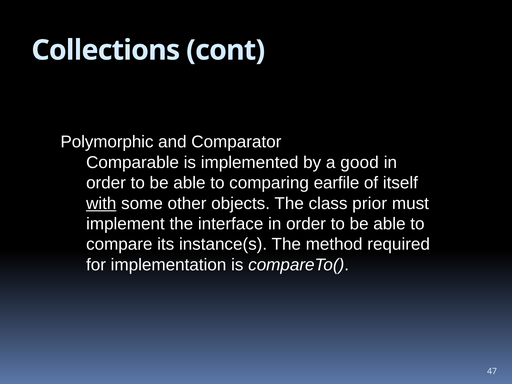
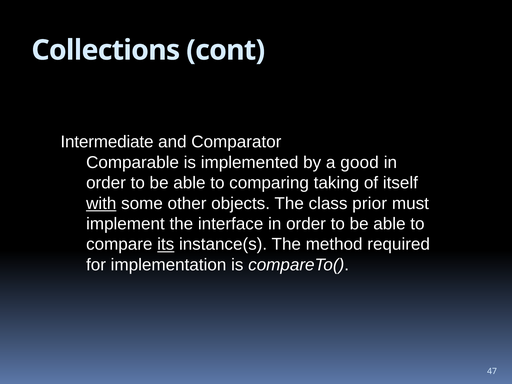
Polymorphic: Polymorphic -> Intermediate (107, 142)
earfile: earfile -> taking (336, 183)
its underline: none -> present (166, 244)
